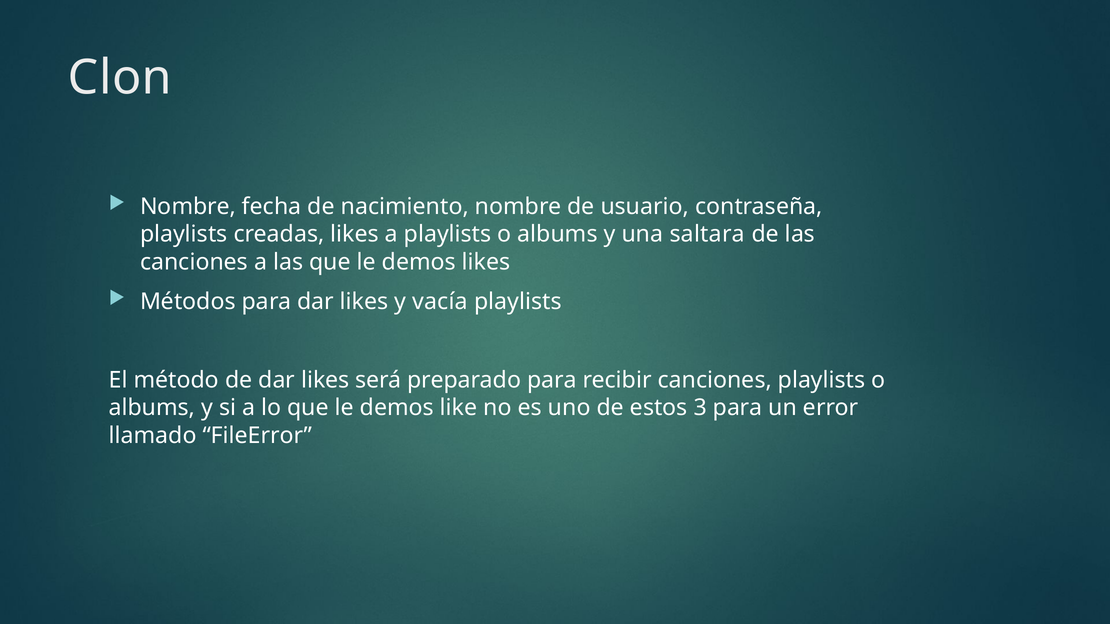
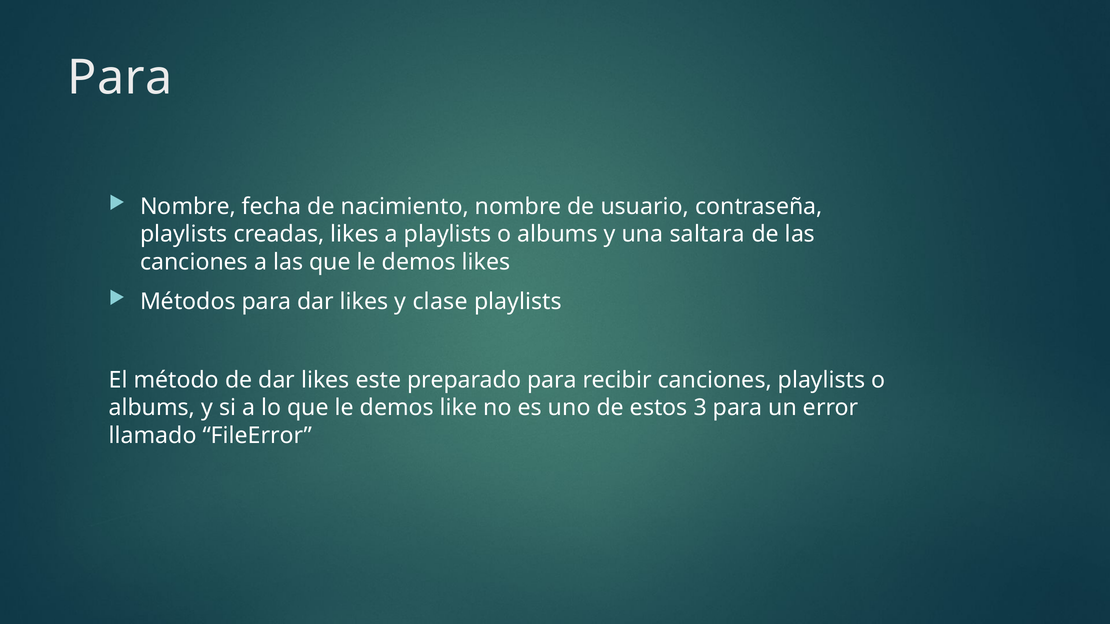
Clon: Clon -> Para (120, 78)
vacía: vacía -> clase (440, 302)
será: será -> este (378, 380)
